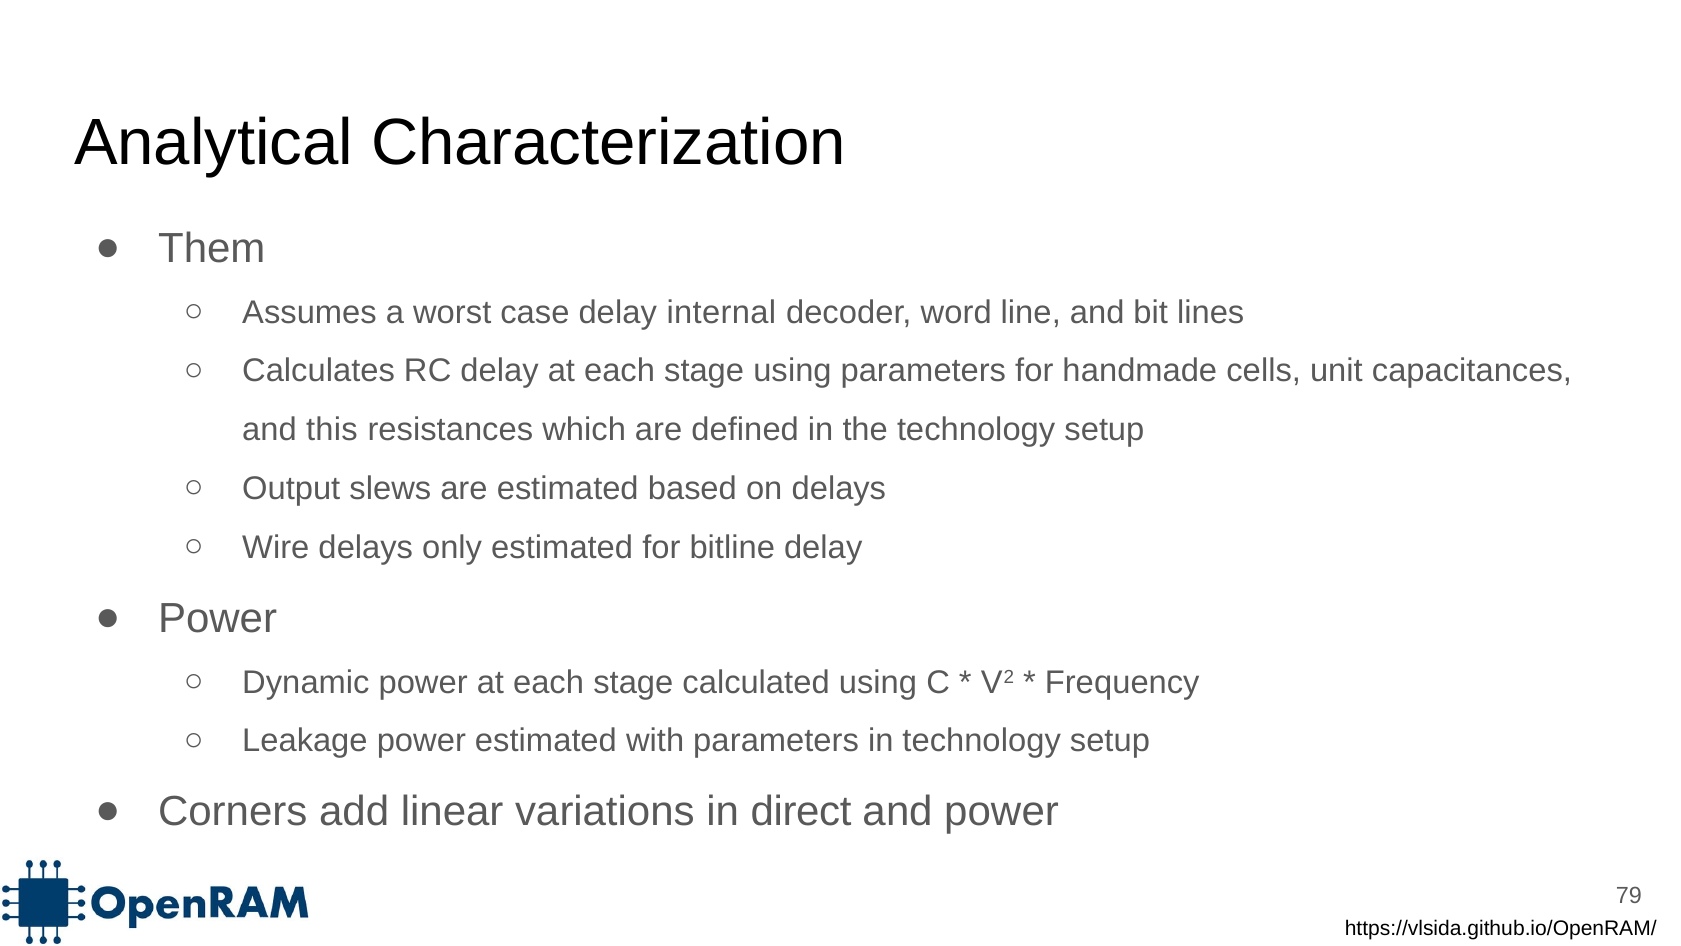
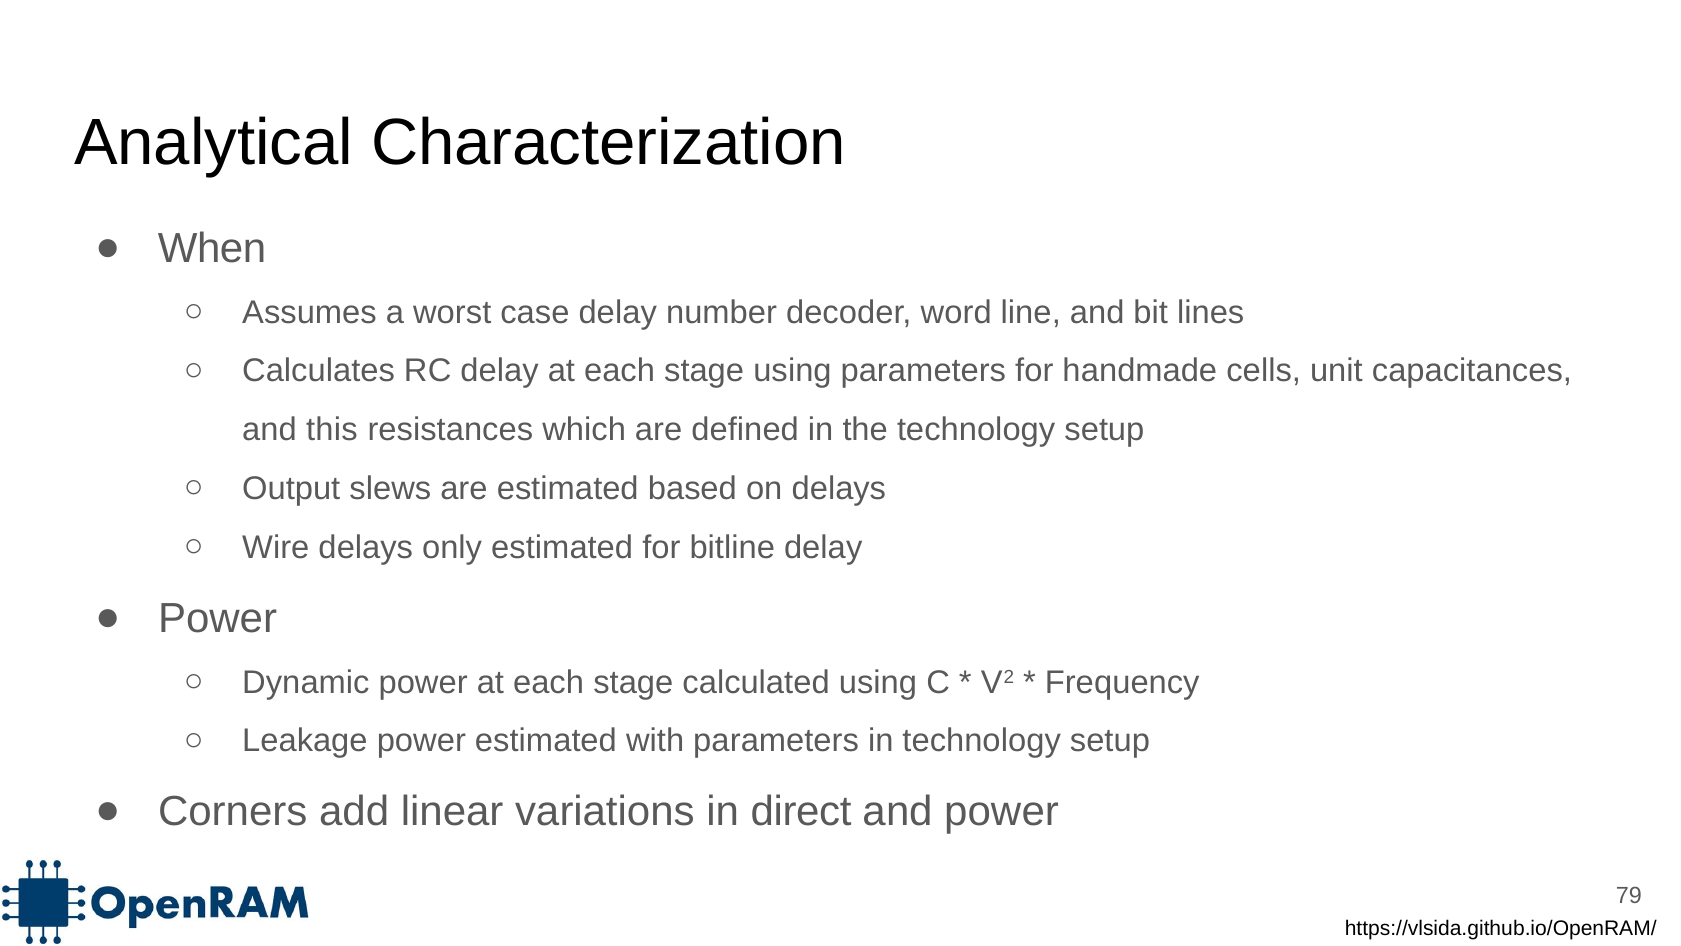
Them: Them -> When (212, 248)
internal: internal -> number (722, 312)
